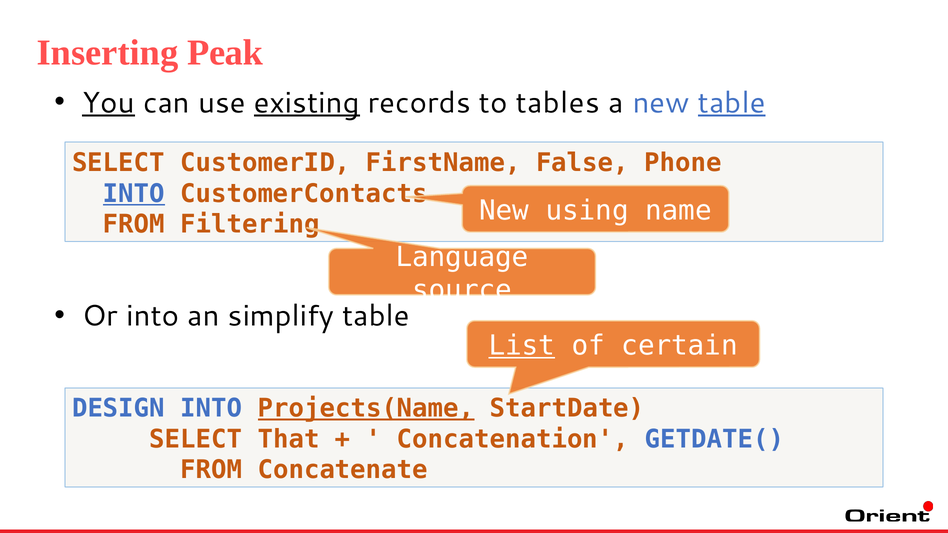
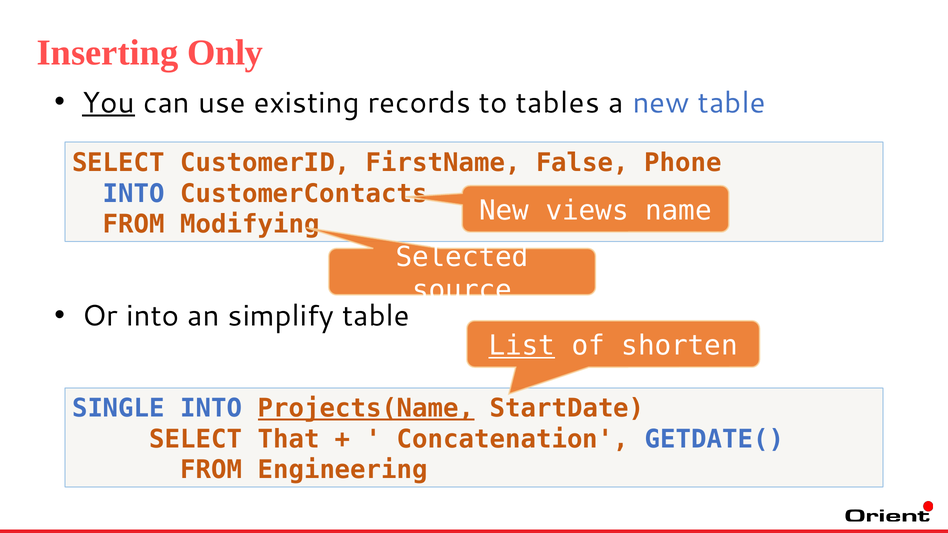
Peak: Peak -> Only (225, 53)
existing underline: present -> none (307, 103)
table underline: present -> none (732, 103)
INTO underline: present -> none (134, 194)
Filtering: Filtering -> Modifying (250, 225)
using: using -> views (587, 211)
Language: Language -> Selected (462, 257)
certain: certain -> shorten (680, 346)
DESIGN: DESIGN -> SINGLE (118, 409)
Concatenate: Concatenate -> Engineering (343, 470)
